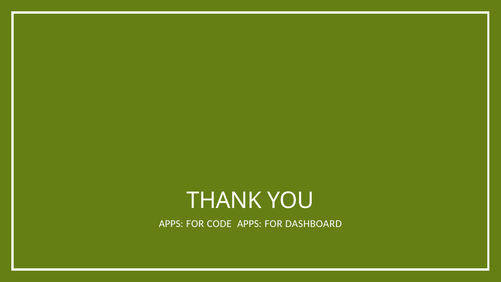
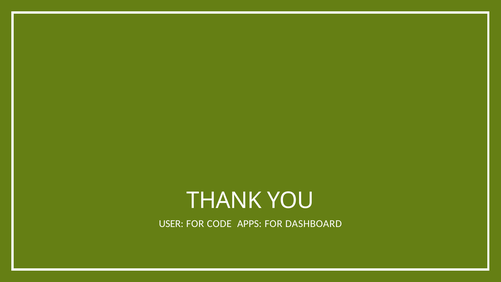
APPS: APPS -> USER (171, 224)
